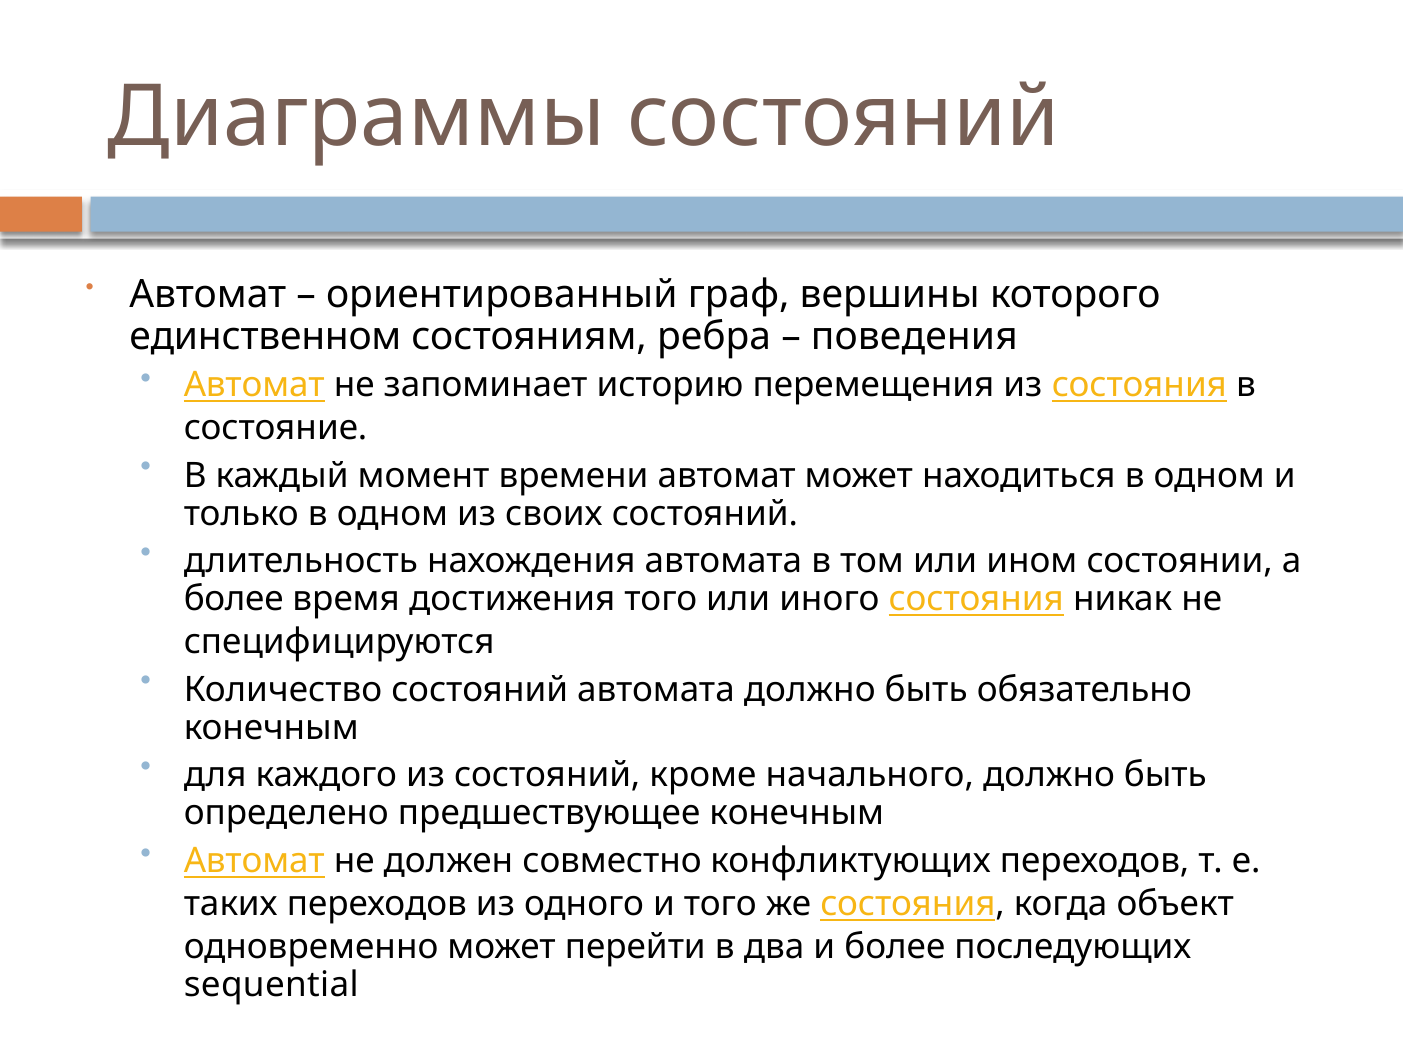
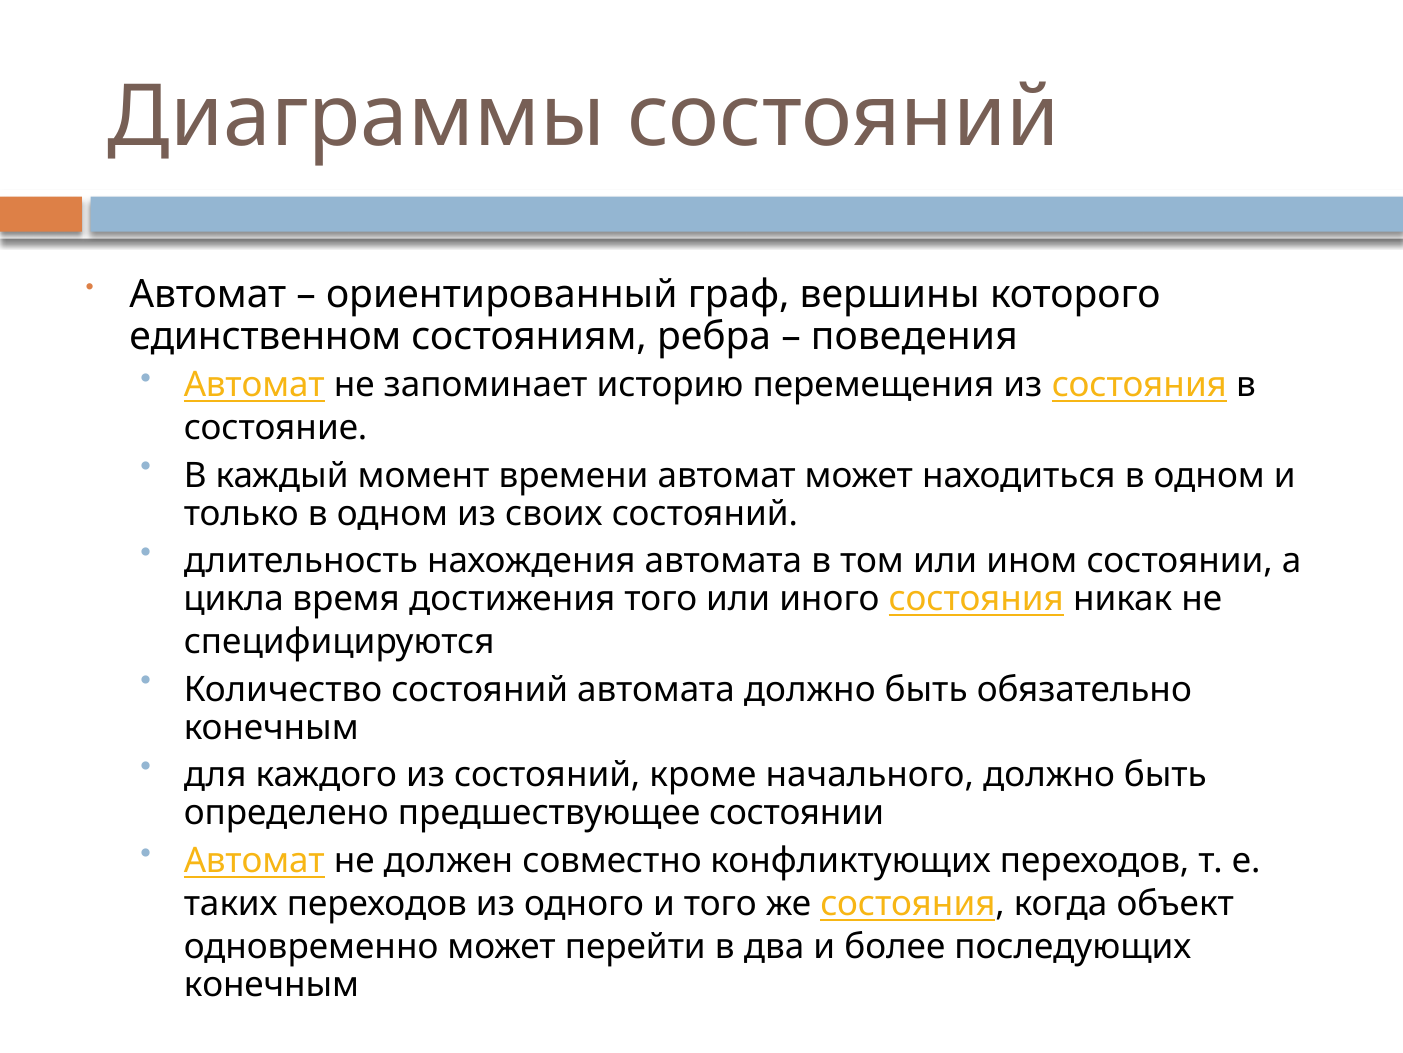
более: более -> цикла (234, 599)
предшествующее конечным: конечным -> состоянии (797, 813)
sequential: sequential -> конечным (271, 984)
